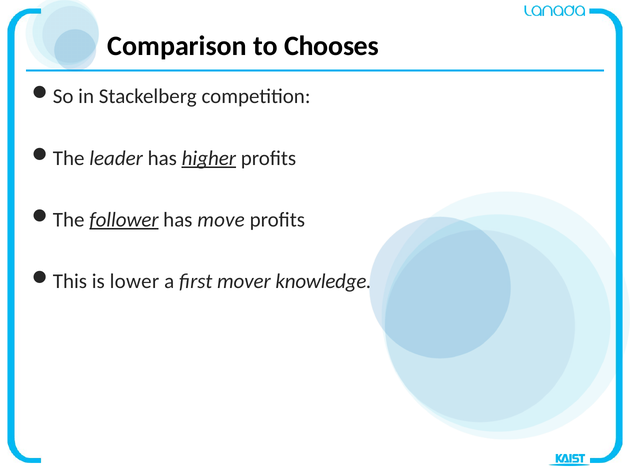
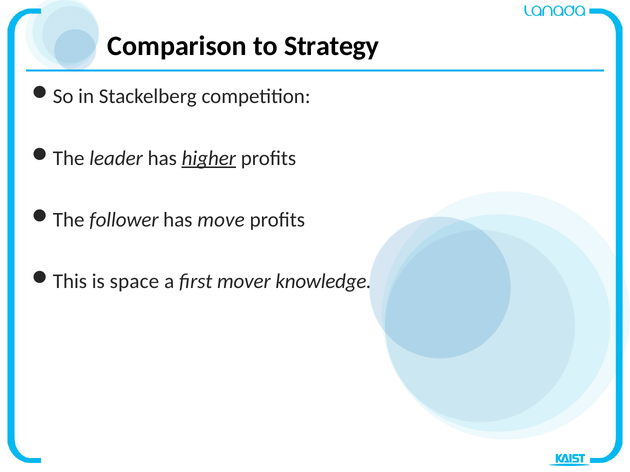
Chooses: Chooses -> Strategy (332, 46)
follower underline: present -> none (124, 220)
lower: lower -> space (134, 282)
